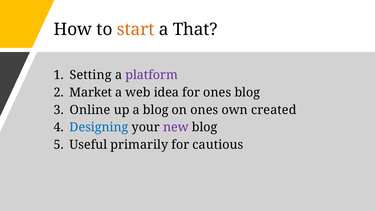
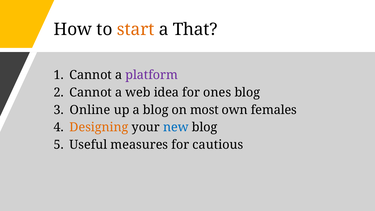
Setting: Setting -> Cannot (91, 75)
Market: Market -> Cannot (91, 92)
on ones: ones -> most (204, 110)
created: created -> females (274, 110)
Designing colour: blue -> orange (99, 127)
new colour: purple -> blue (176, 127)
primarily: primarily -> measures (139, 145)
